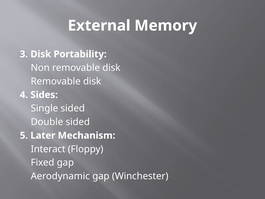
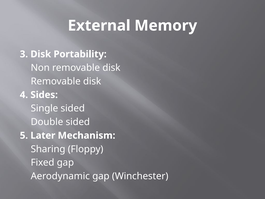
Interact: Interact -> Sharing (48, 149)
